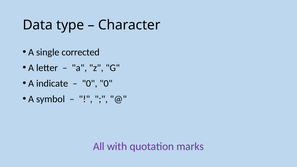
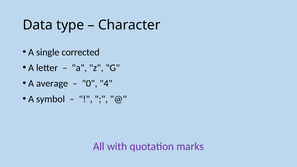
indicate: indicate -> average (52, 83)
0 0: 0 -> 4 (106, 83)
